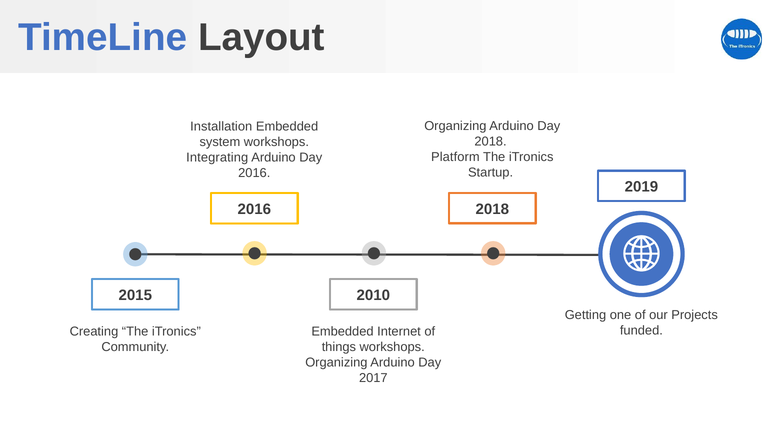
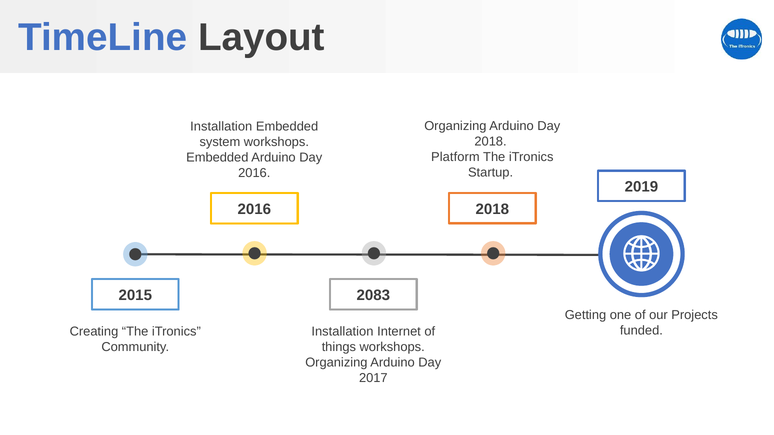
Integrating: Integrating -> Embedded (217, 157)
2010: 2010 -> 2083 (373, 296)
Embedded: Embedded -> Installation (342, 332)
